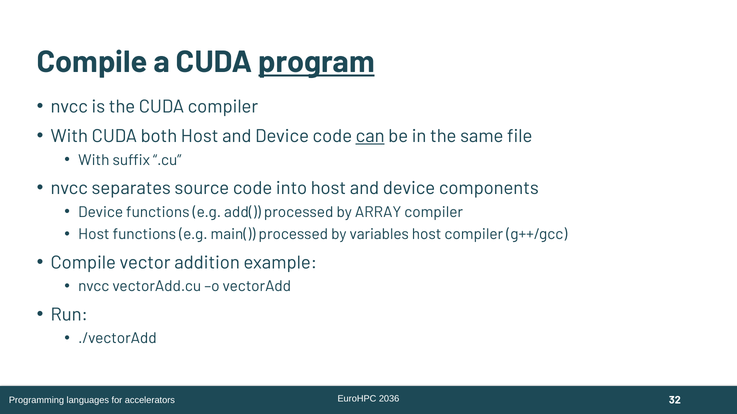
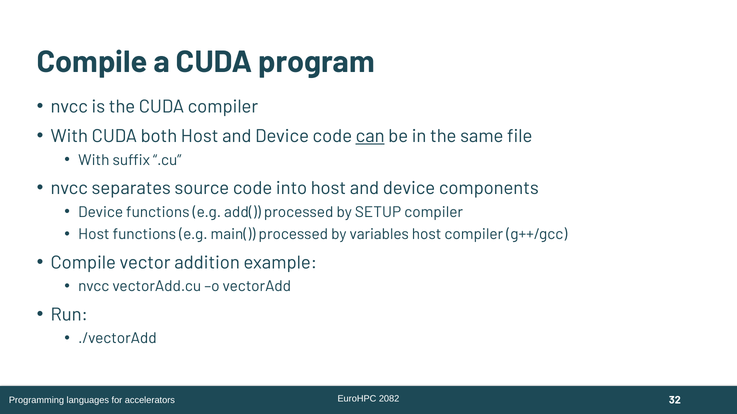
program underline: present -> none (317, 62)
ARRAY: ARRAY -> SETUP (378, 212)
2036: 2036 -> 2082 (389, 399)
